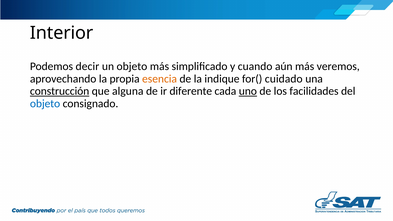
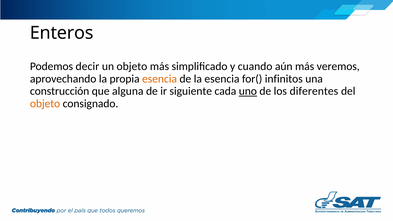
Interior: Interior -> Enteros (62, 33)
la indique: indique -> esencia (222, 79)
cuidado: cuidado -> infinitos (284, 79)
construcción underline: present -> none (60, 91)
diferente: diferente -> siguiente (191, 91)
facilidades: facilidades -> diferentes (314, 91)
objeto colour: blue -> orange (45, 104)
